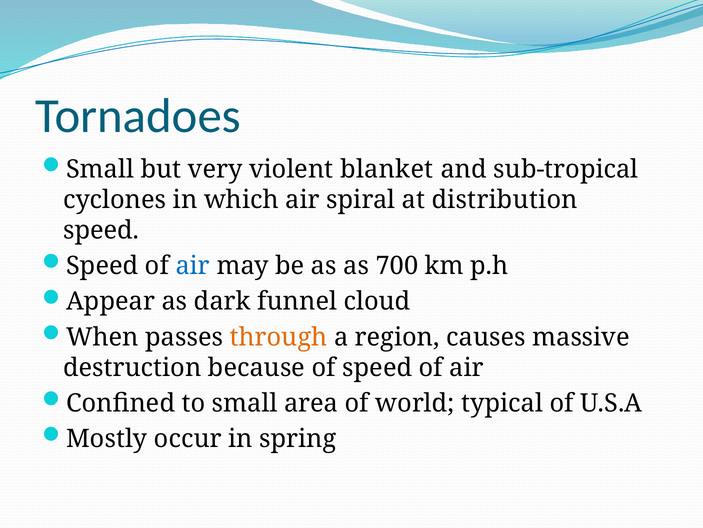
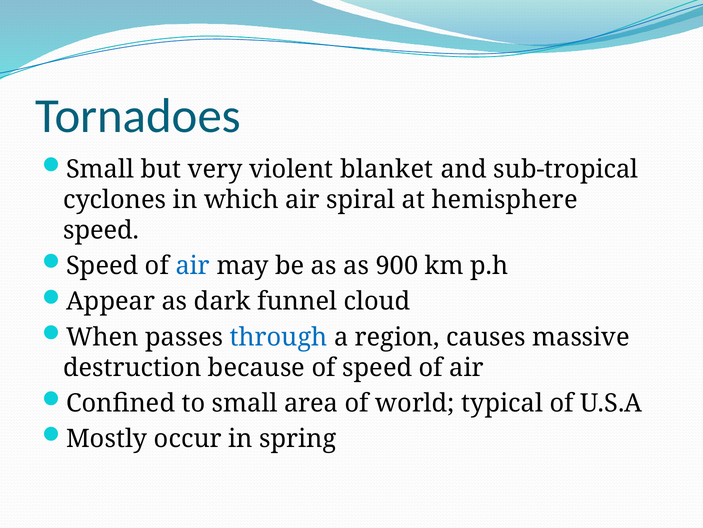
distribution: distribution -> hemisphere (505, 200)
700: 700 -> 900 (397, 266)
through colour: orange -> blue (279, 337)
